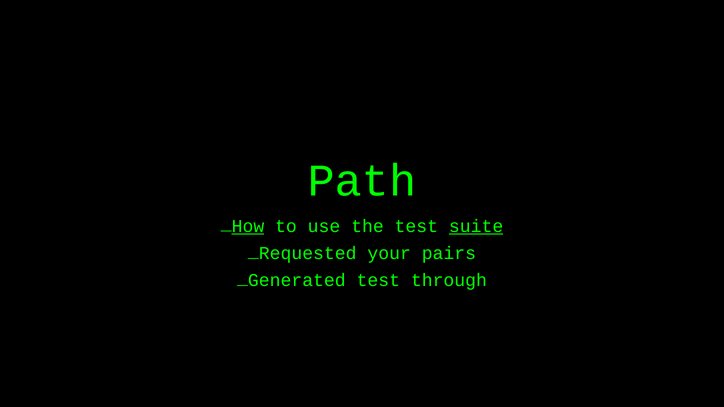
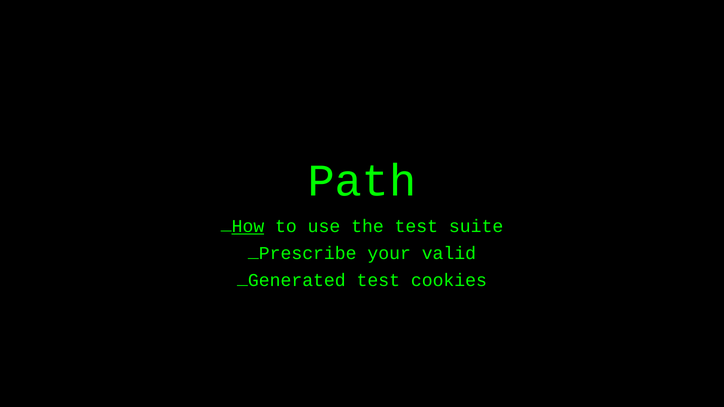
suite underline: present -> none (476, 226)
Requested: Requested -> Prescribe (308, 253)
pairs: pairs -> valid (449, 253)
through: through -> cookies (449, 280)
